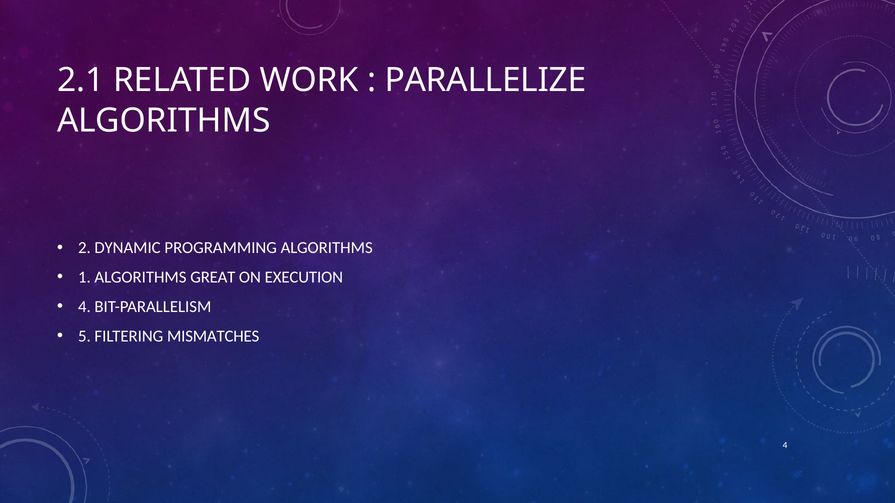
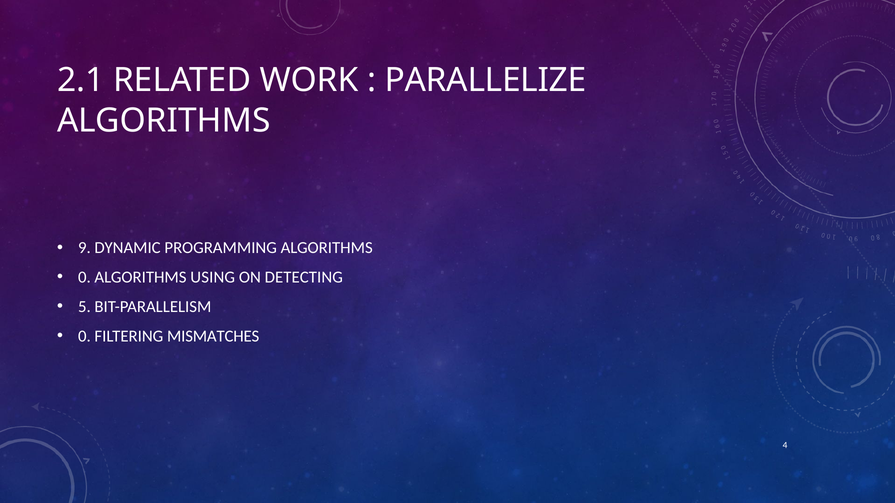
2: 2 -> 9 (84, 248)
1: 1 -> 0 (84, 278)
GREAT: GREAT -> USING (213, 278)
EXECUTION: EXECUTION -> DETECTING (304, 278)
4: 4 -> 5 (84, 307)
5: 5 -> 0 (84, 337)
